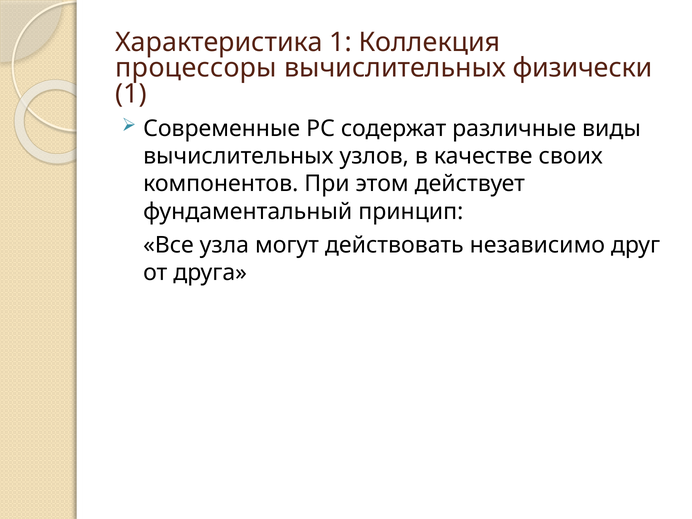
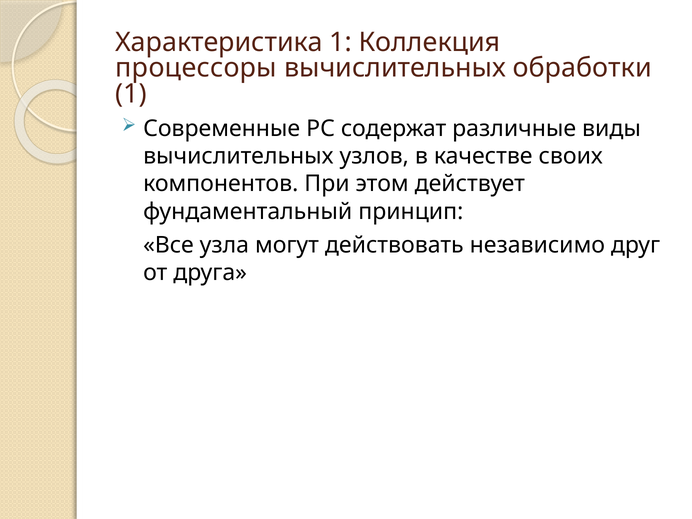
физически: физически -> обработки (582, 68)
